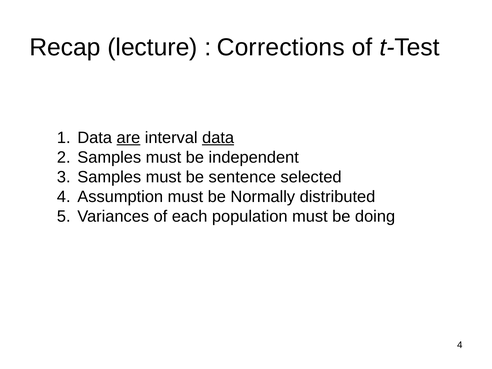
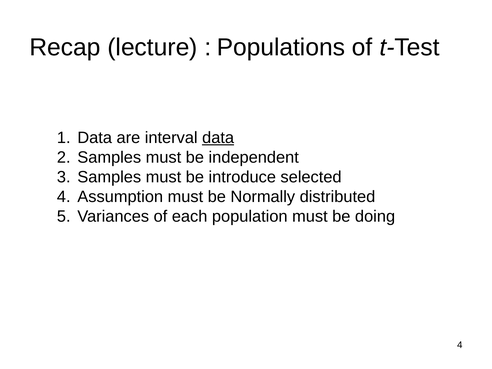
Corrections: Corrections -> Populations (281, 47)
are underline: present -> none (128, 138)
sentence: sentence -> introduce (242, 177)
